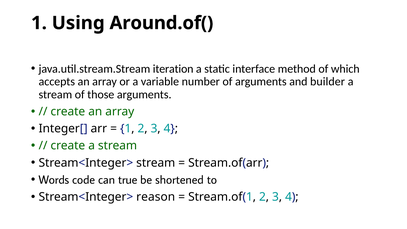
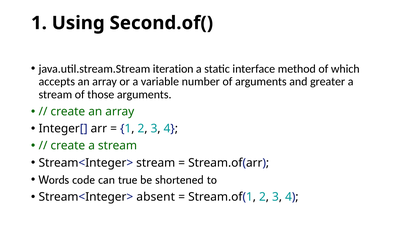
Around.of(: Around.of( -> Second.of( (161, 23)
builder: builder -> greater (328, 82)
reason: reason -> absent (156, 197)
